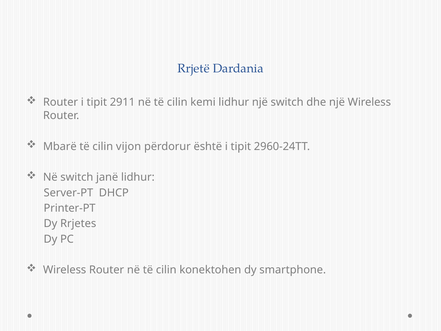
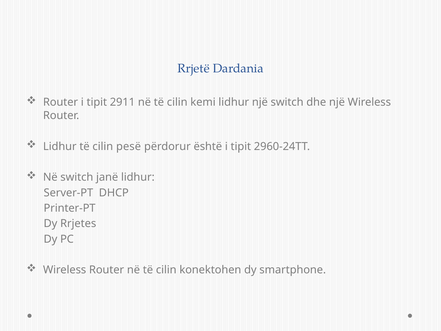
Mbarë: Mbarë -> Lidhur (60, 146)
vijon: vijon -> pesë (129, 146)
